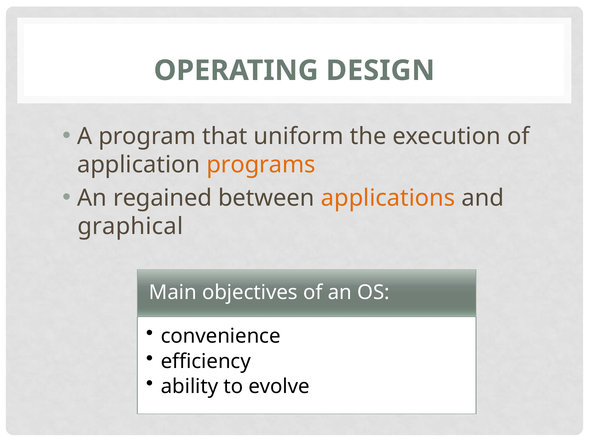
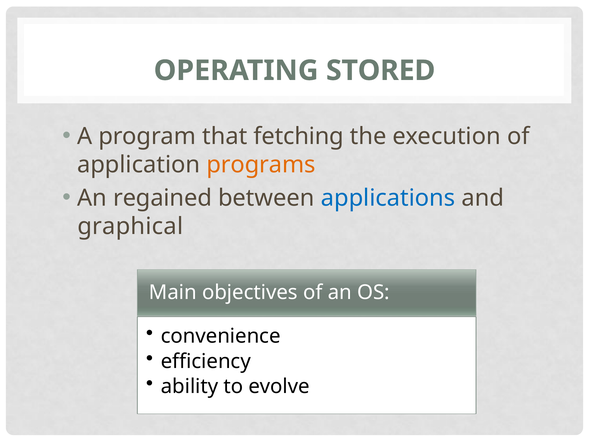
DESIGN: DESIGN -> STORED (381, 71)
uniform: uniform -> fetching (299, 137)
applications colour: orange -> blue (388, 198)
